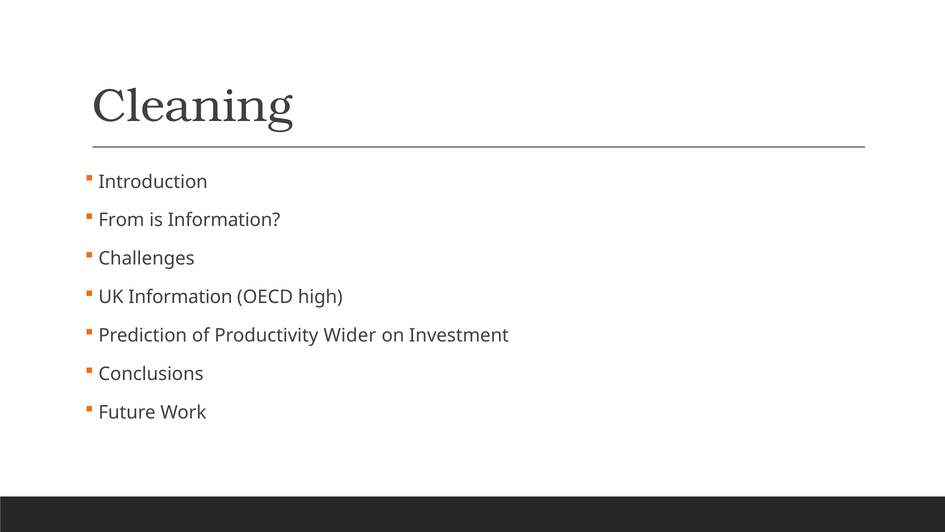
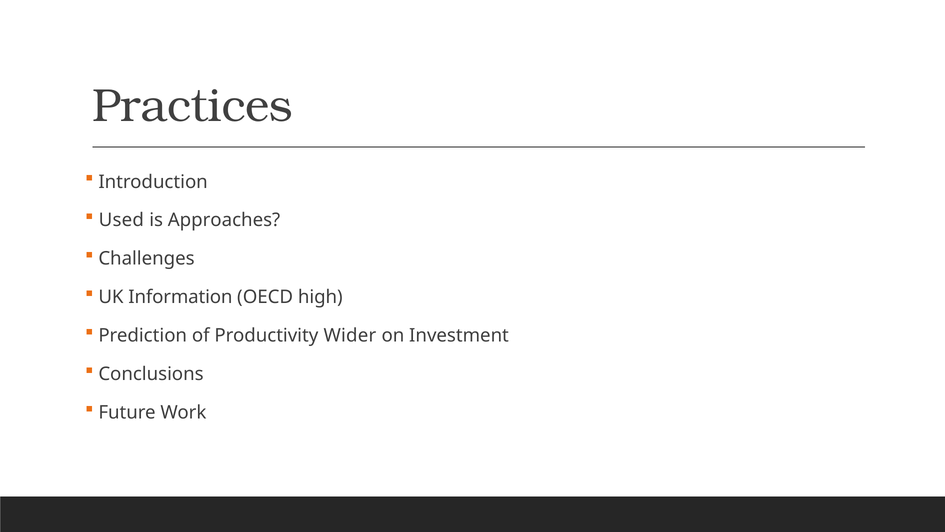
Cleaning: Cleaning -> Practices (193, 106)
From: From -> Used (121, 220)
is Information: Information -> Approaches (224, 220)
